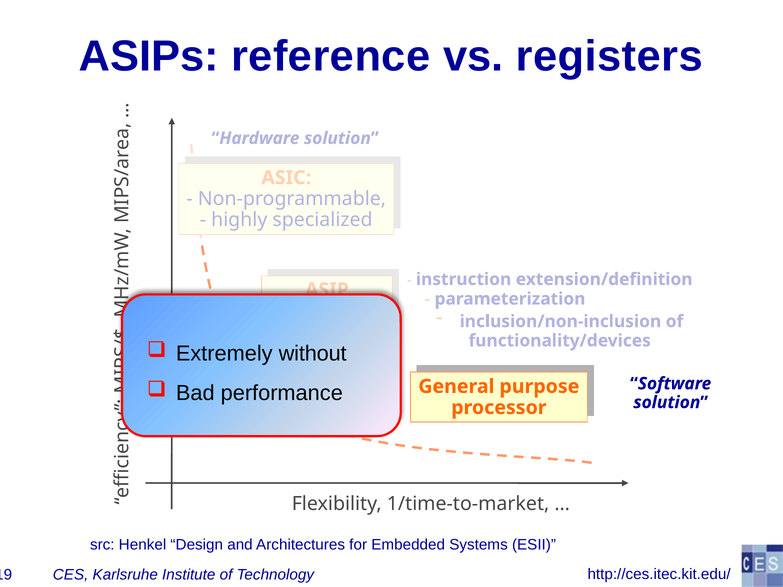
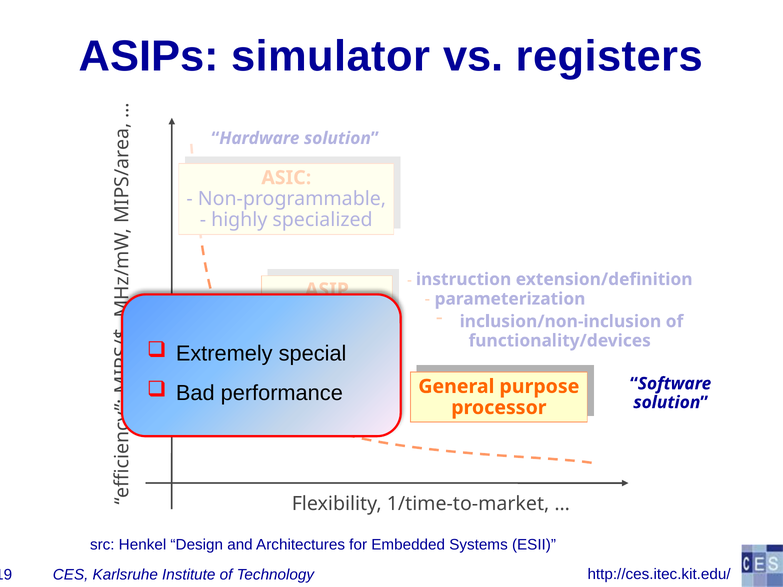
reference: reference -> simulator (331, 56)
without: without -> special (313, 354)
